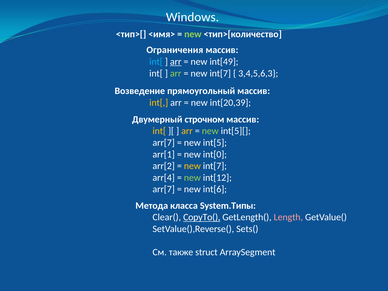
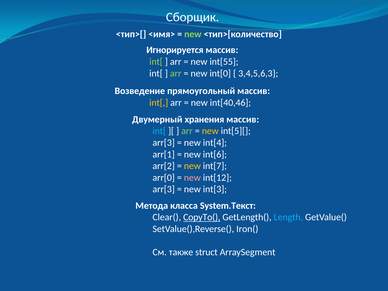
Windows: Windows -> Сборщик (193, 17)
Ограничения: Ограничения -> Игнорируется (175, 50)
int[ colour: light blue -> light green (156, 62)
arr underline: present -> none (176, 62)
int[49: int[49 -> int[55 (224, 62)
int[7: int[7 -> int[0 (220, 73)
int[20,39: int[20,39 -> int[40,46 (230, 103)
строчном: строчном -> хранения (204, 119)
int[ colour: yellow -> light blue (159, 131)
arr colour: yellow -> light green (187, 131)
new colour: light green -> yellow (210, 131)
arr[7: arr[7 -> arr[3 (164, 143)
int[5: int[5 -> int[4 (215, 143)
int[0: int[0 -> int[6 (215, 154)
arr[4: arr[4 -> arr[0 (164, 178)
new colour: light green -> pink (192, 178)
arr[7: arr[7 -> arr[3 (164, 189)
int[6: int[6 -> int[3 (215, 189)
System.Типы: System.Типы -> System.Текст (228, 206)
Length colour: pink -> light blue (288, 217)
Sets(: Sets( -> Iron( (247, 229)
